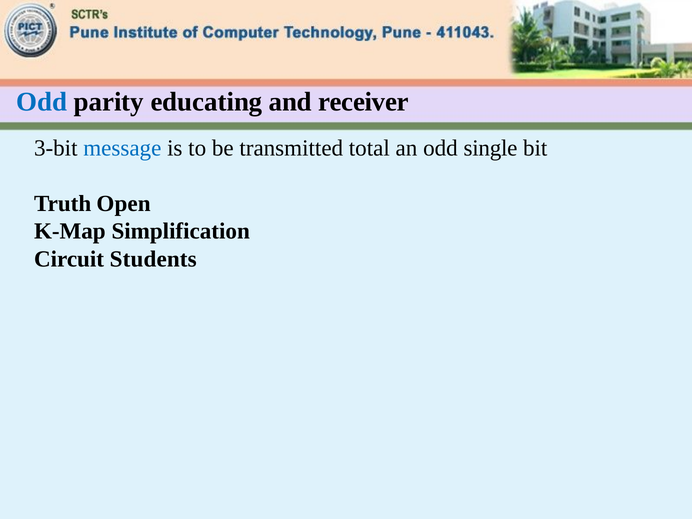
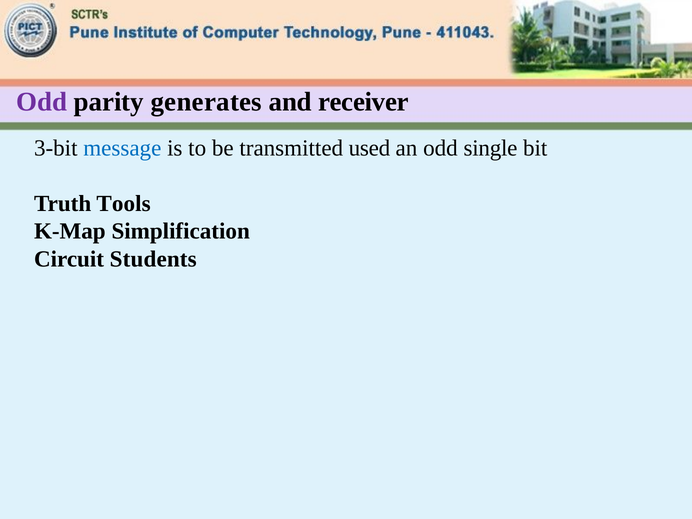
Odd colour: blue -> purple (42, 102)
educating: educating -> generates (206, 102)
total: total -> used (369, 148)
Open: Open -> Tools (124, 204)
